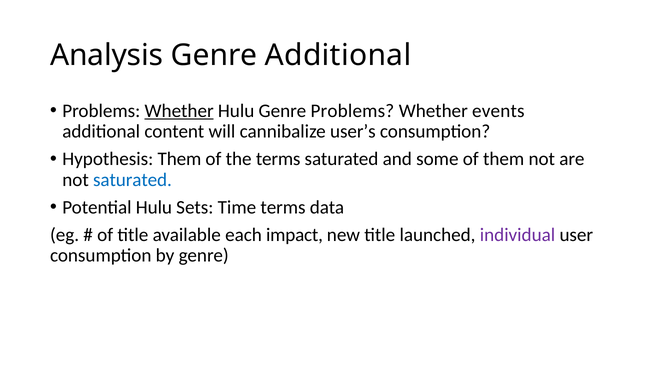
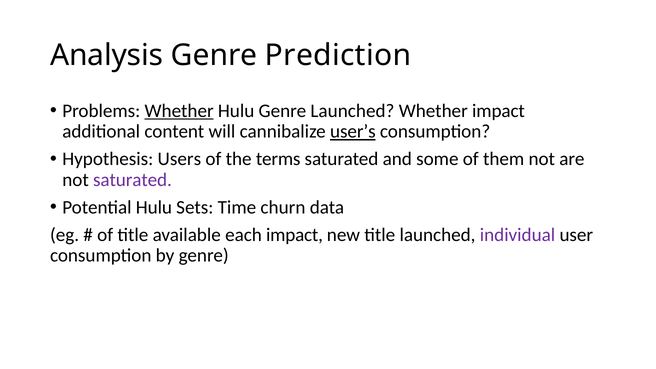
Genre Additional: Additional -> Prediction (338, 55)
Genre Problems: Problems -> Launched (352, 111)
Whether events: events -> impact (498, 111)
user’s underline: none -> present (353, 132)
Hypothesis Them: Them -> Users (179, 159)
saturated colour: blue -> purple (132, 180)
Time terms: terms -> churn (283, 207)
